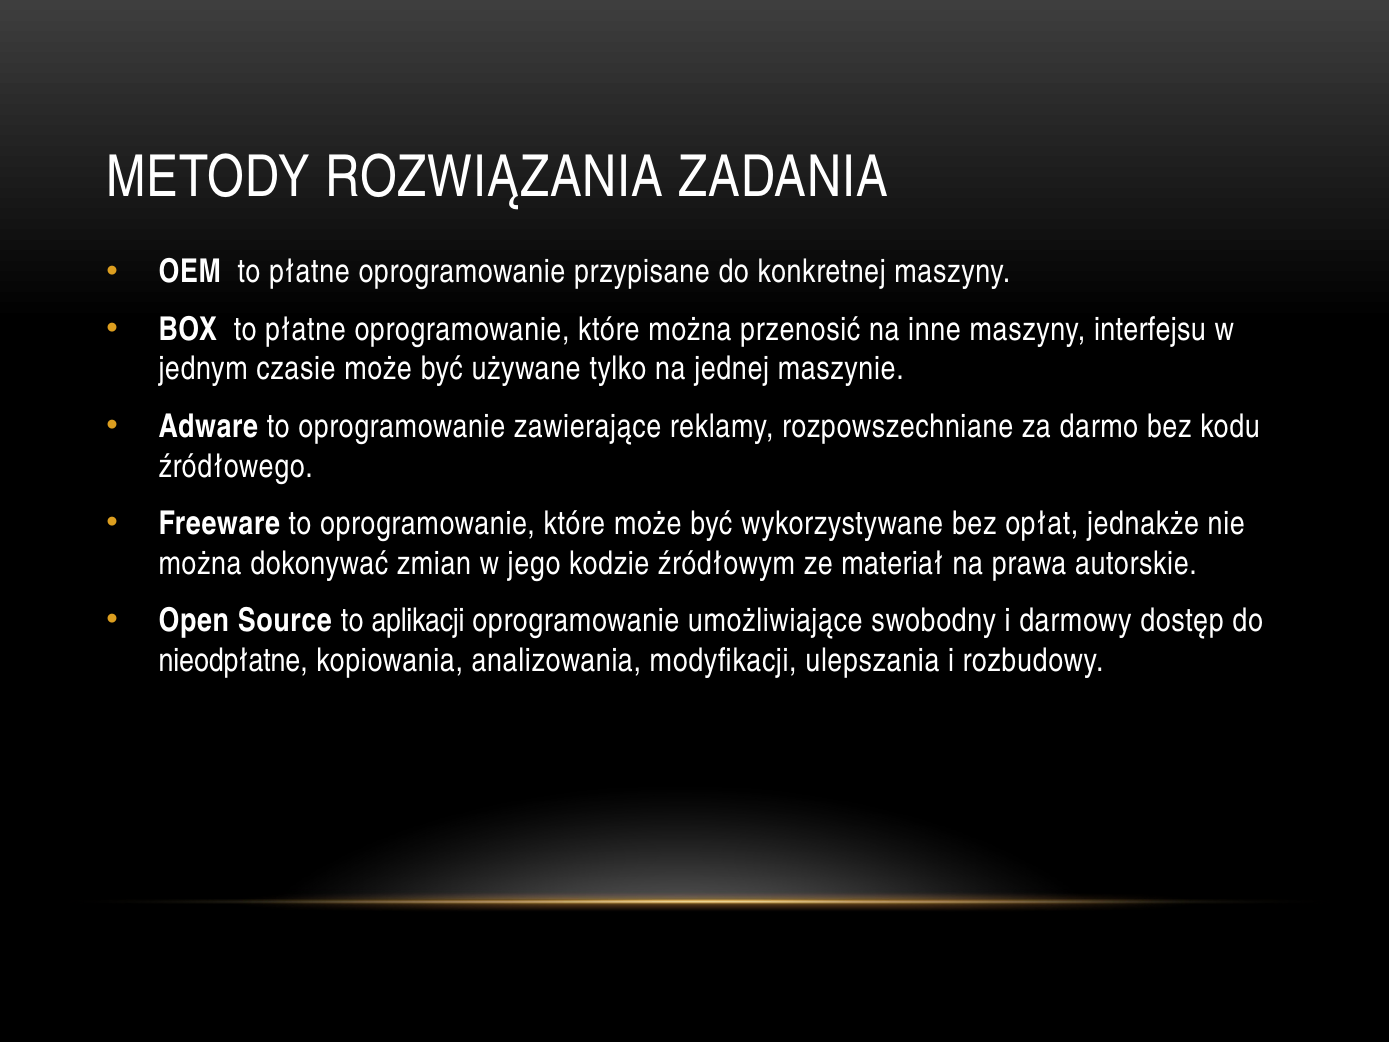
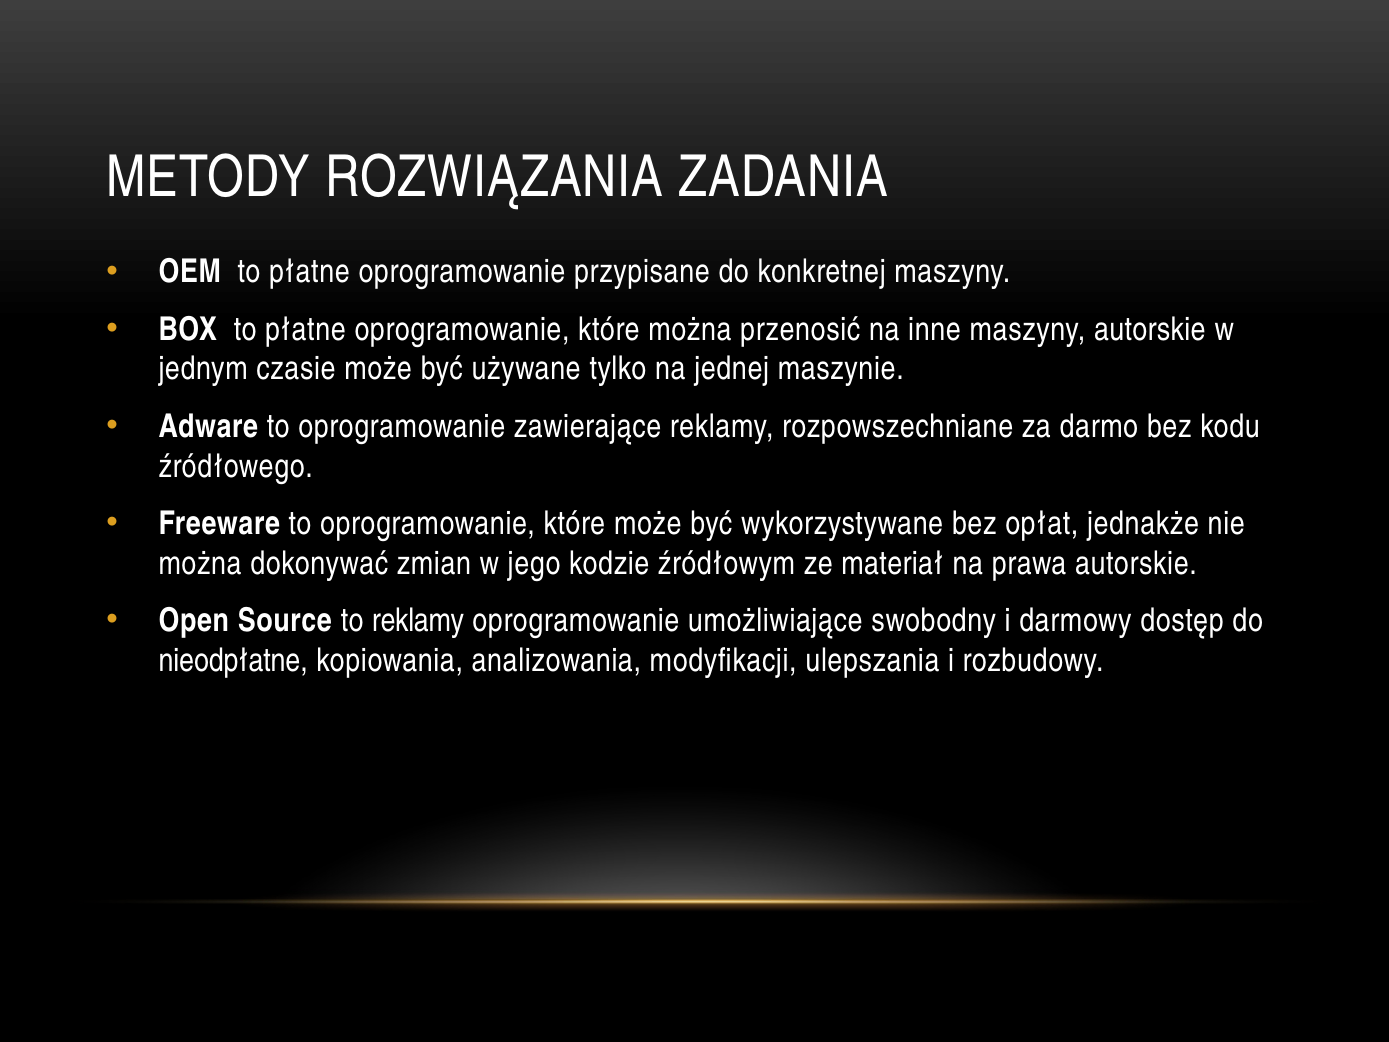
maszyny interfejsu: interfejsu -> autorskie (1150, 330)
to aplikacji: aplikacji -> reklamy (418, 621)
